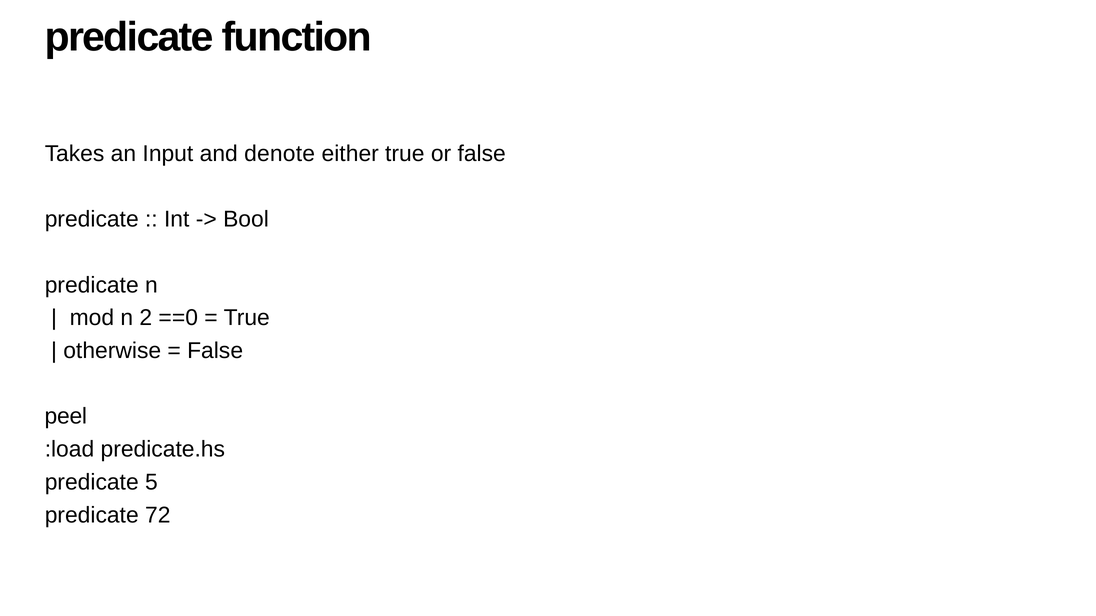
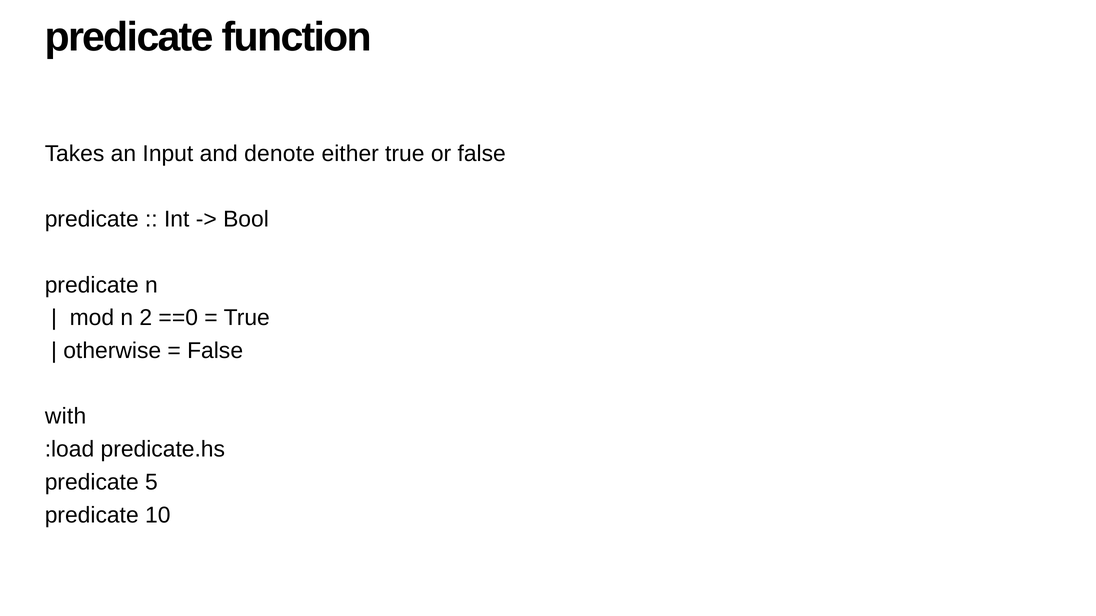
peel: peel -> with (66, 417)
72: 72 -> 10 (158, 515)
